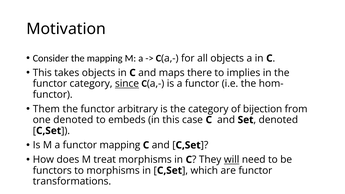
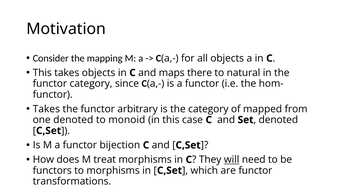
implies: implies -> natural (244, 73)
since underline: present -> none (127, 84)
Them: Them -> Takes (46, 109)
bijection: bijection -> mapped (263, 109)
embeds: embeds -> monoid (127, 120)
functor mapping: mapping -> bijection (120, 145)
